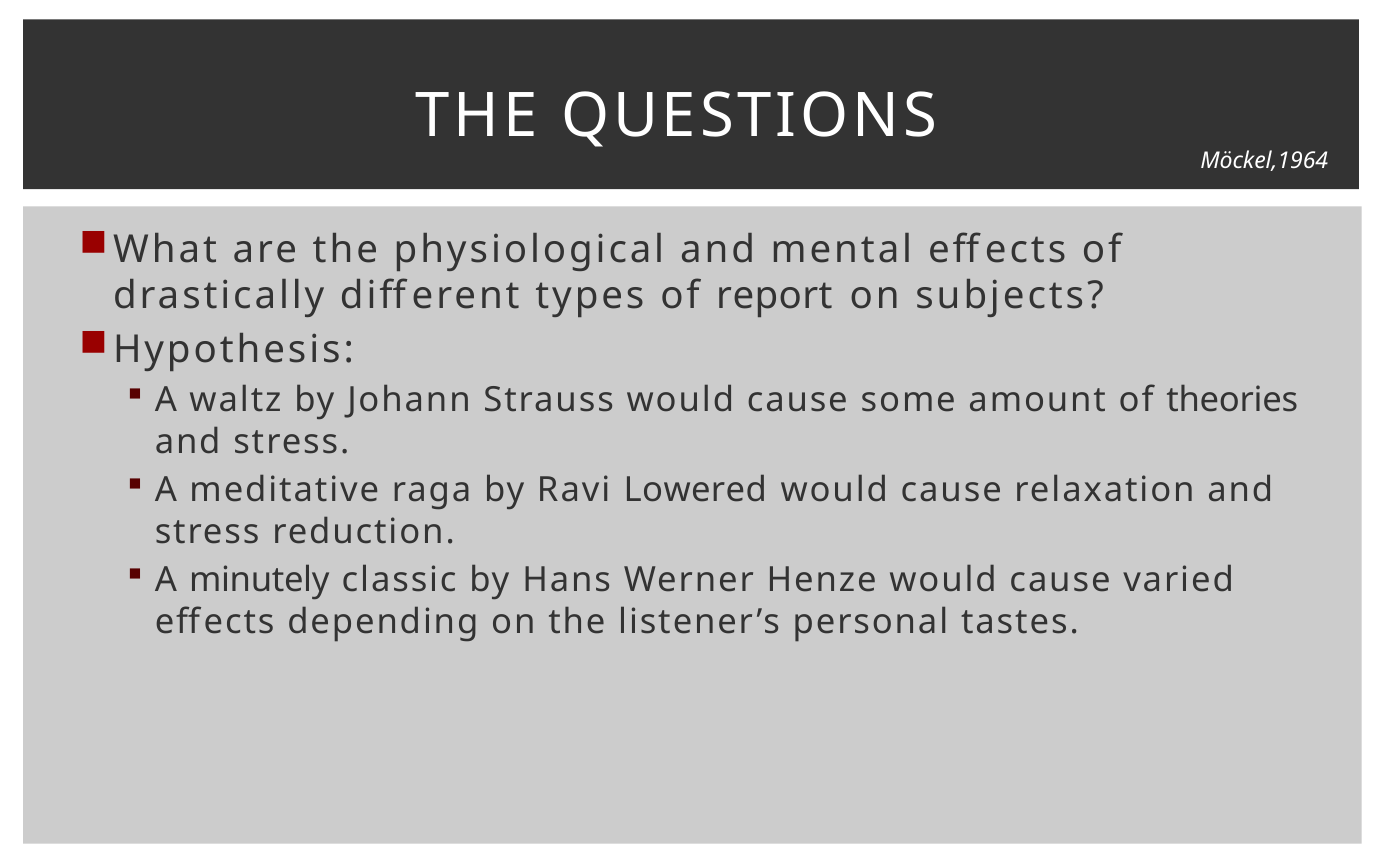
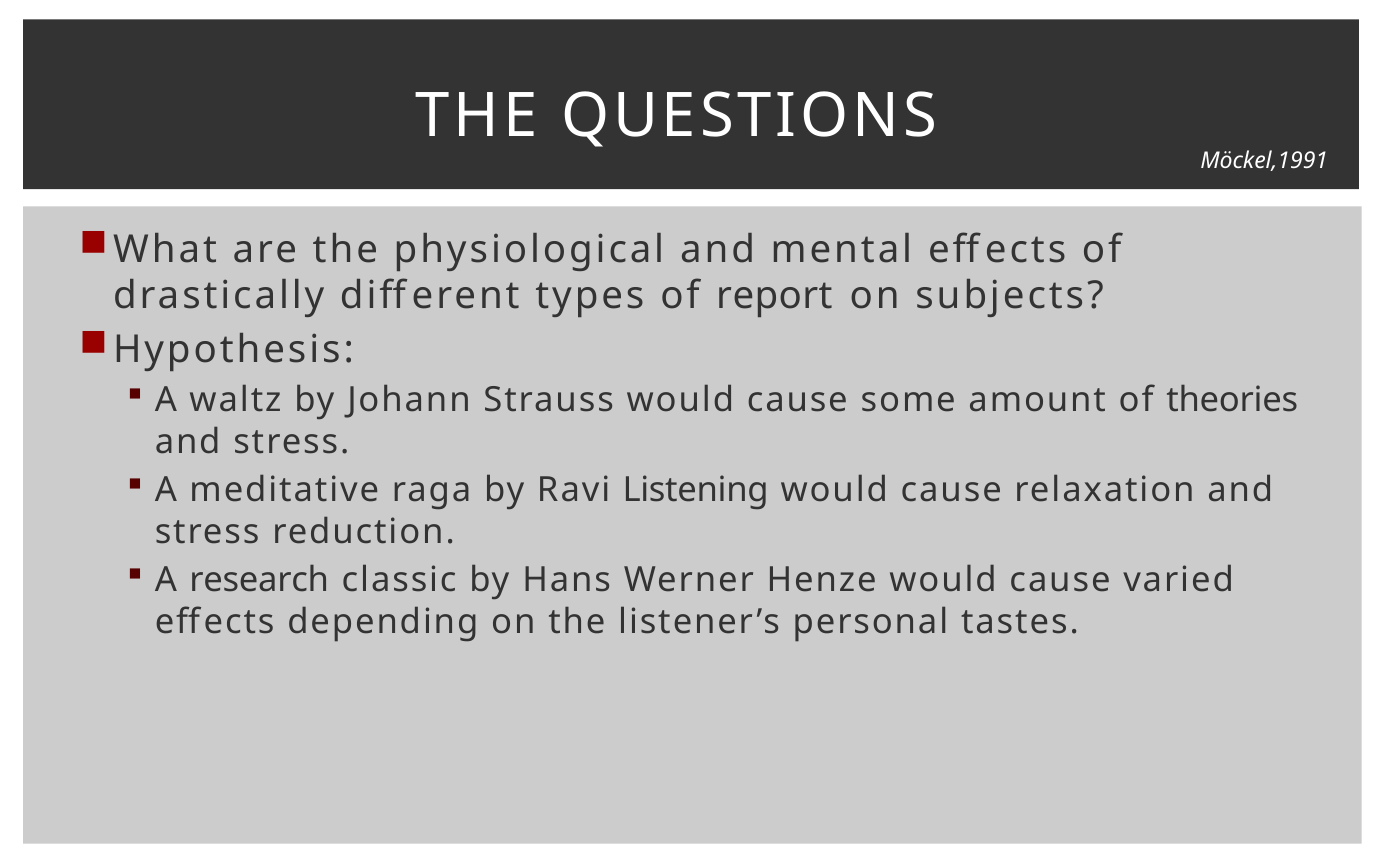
Möckel,1964: Möckel,1964 -> Möckel,1991 (1264, 161)
Lowered: Lowered -> Listening (696, 491)
minutely: minutely -> research (259, 581)
